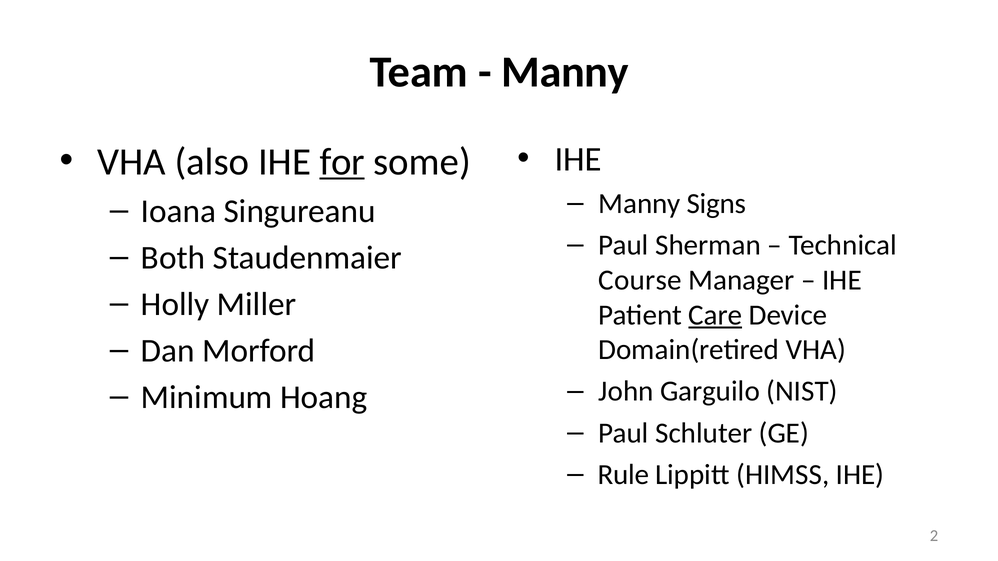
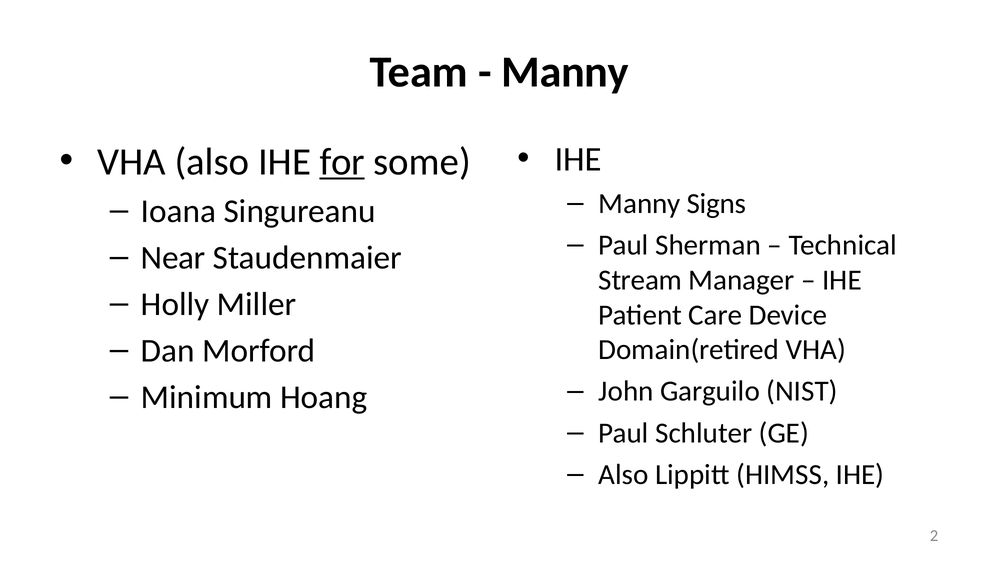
Both: Both -> Near (173, 258)
Course: Course -> Stream (640, 280)
Care underline: present -> none (715, 315)
Rule: Rule -> Also (623, 475)
